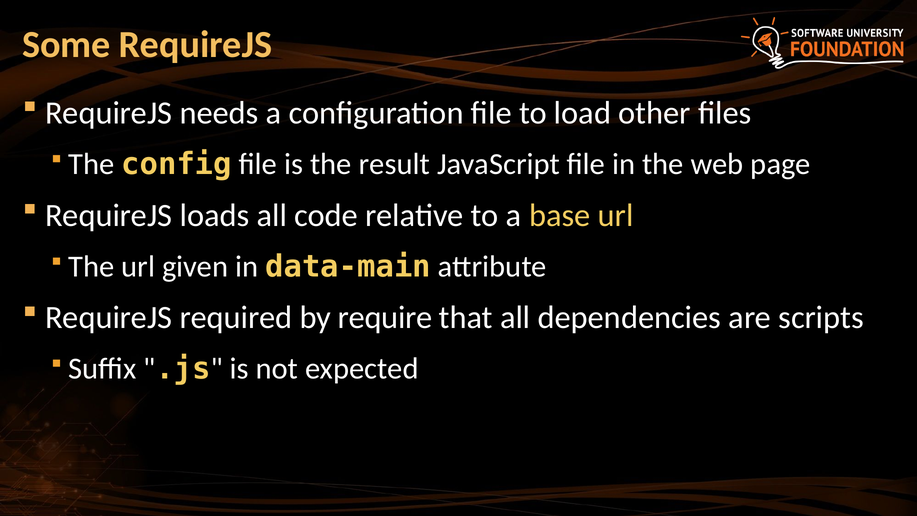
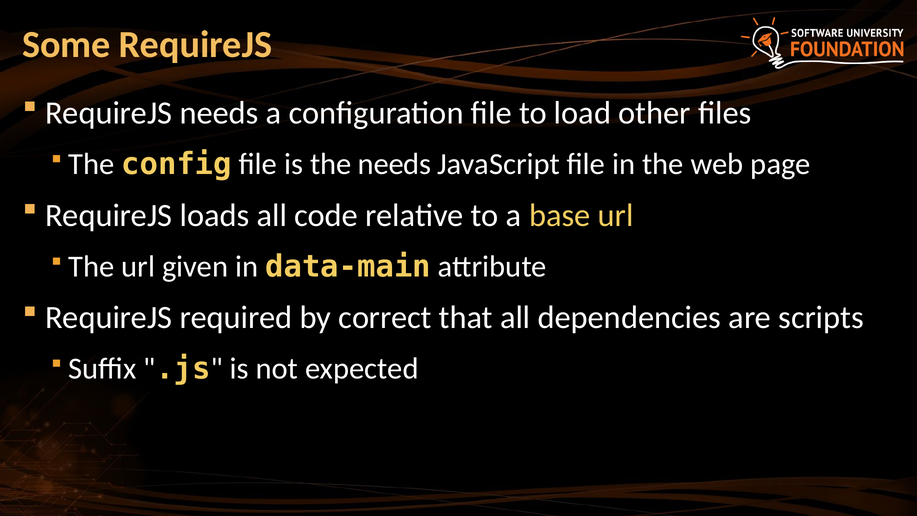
the result: result -> needs (395, 164)
require: require -> correct (385, 318)
